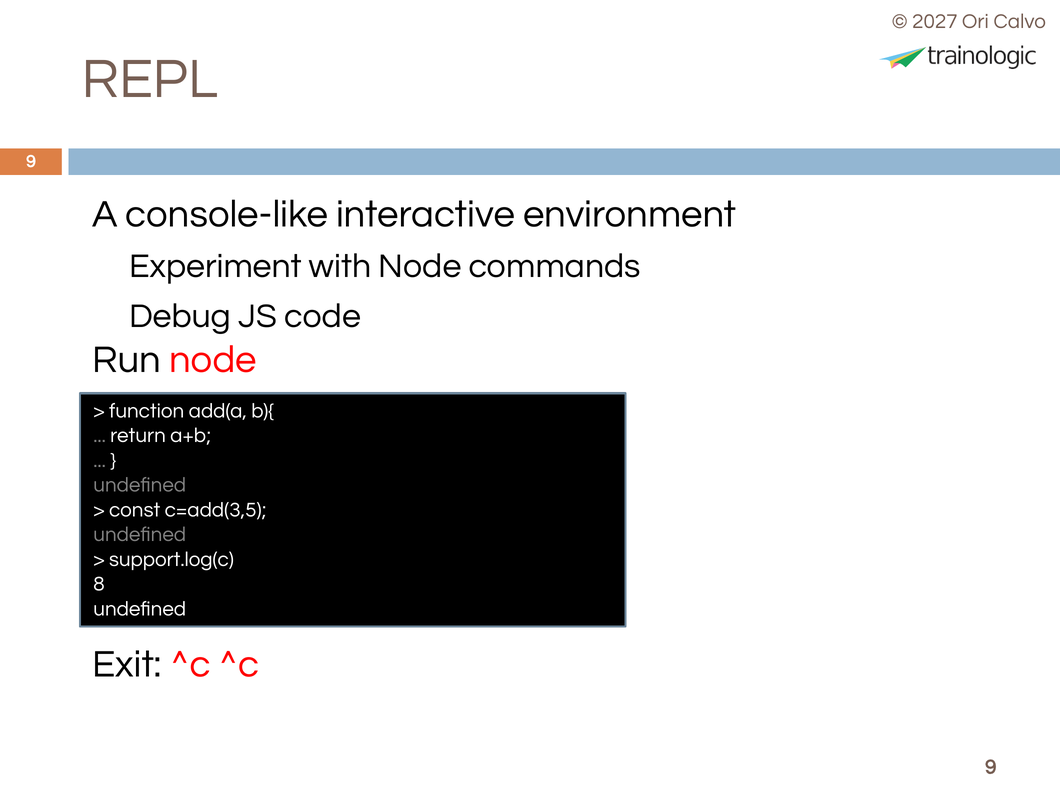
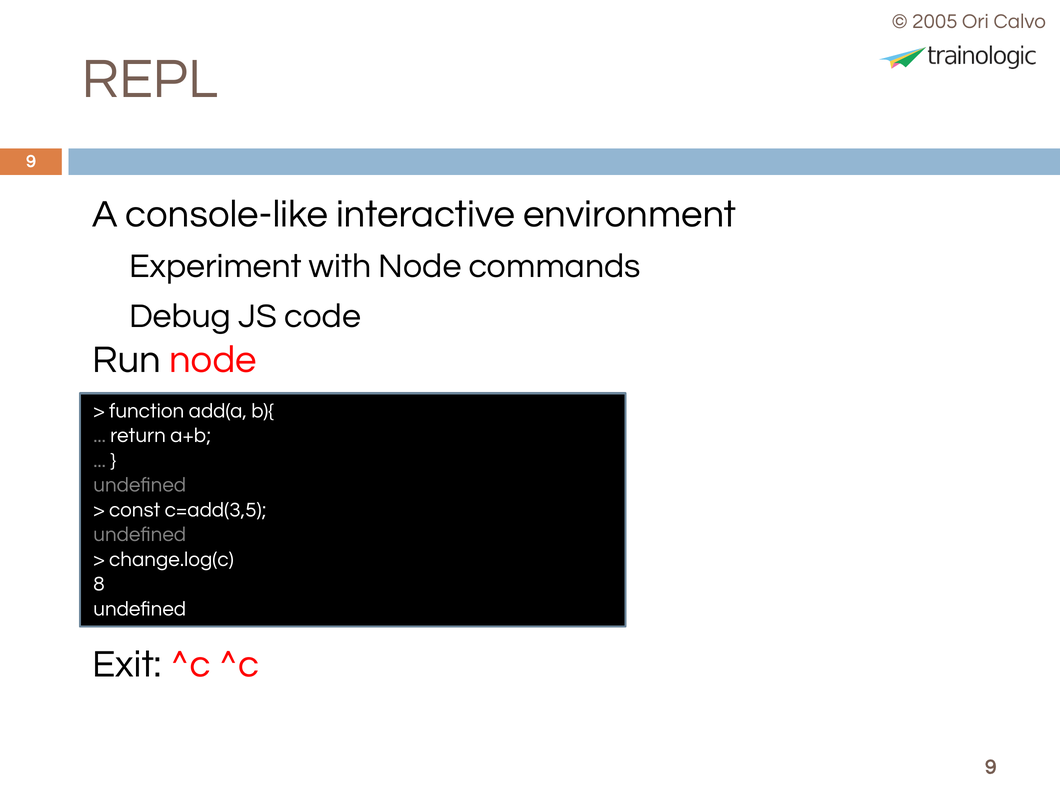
2027: 2027 -> 2005 (935, 21)
support.log(c: support.log(c -> change.log(c (171, 559)
